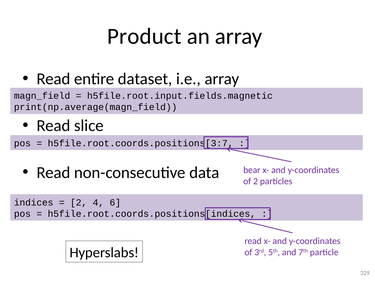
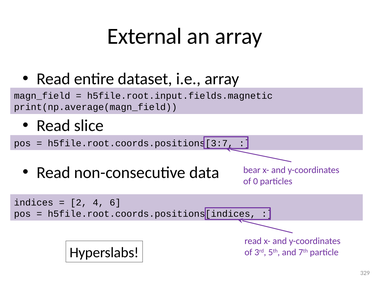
Product: Product -> External (145, 36)
of 2: 2 -> 0 (256, 181)
